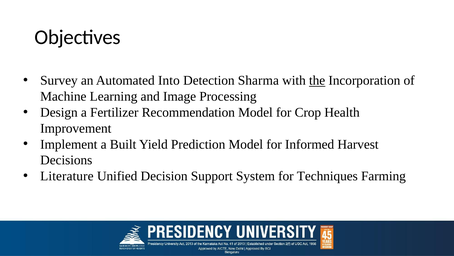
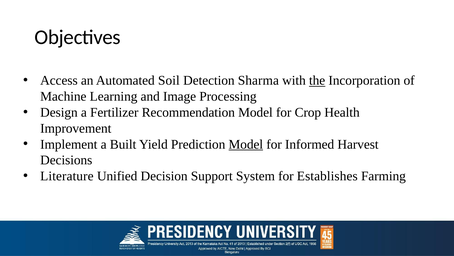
Survey: Survey -> Access (59, 80)
Into: Into -> Soil (169, 80)
Model underline: none -> present (246, 144)
Techniques: Techniques -> Establishes (327, 176)
